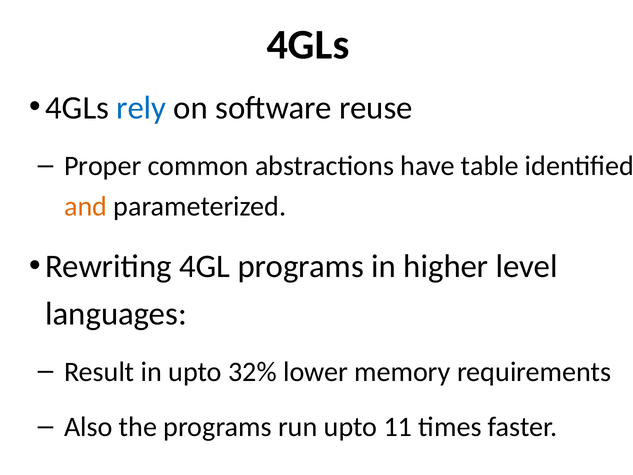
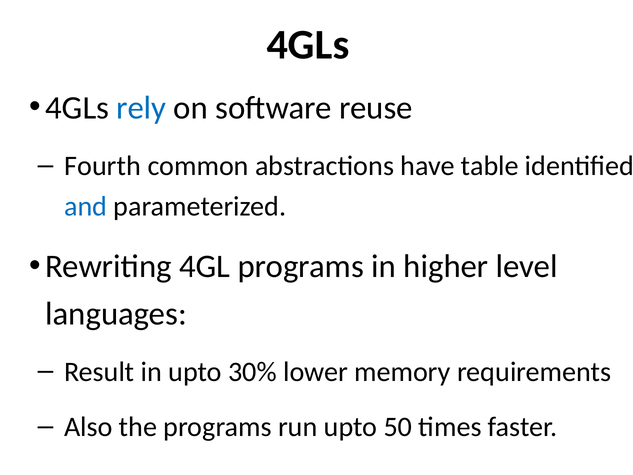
Proper: Proper -> Fourth (103, 166)
and colour: orange -> blue (86, 206)
32%: 32% -> 30% (252, 372)
11: 11 -> 50 (398, 427)
